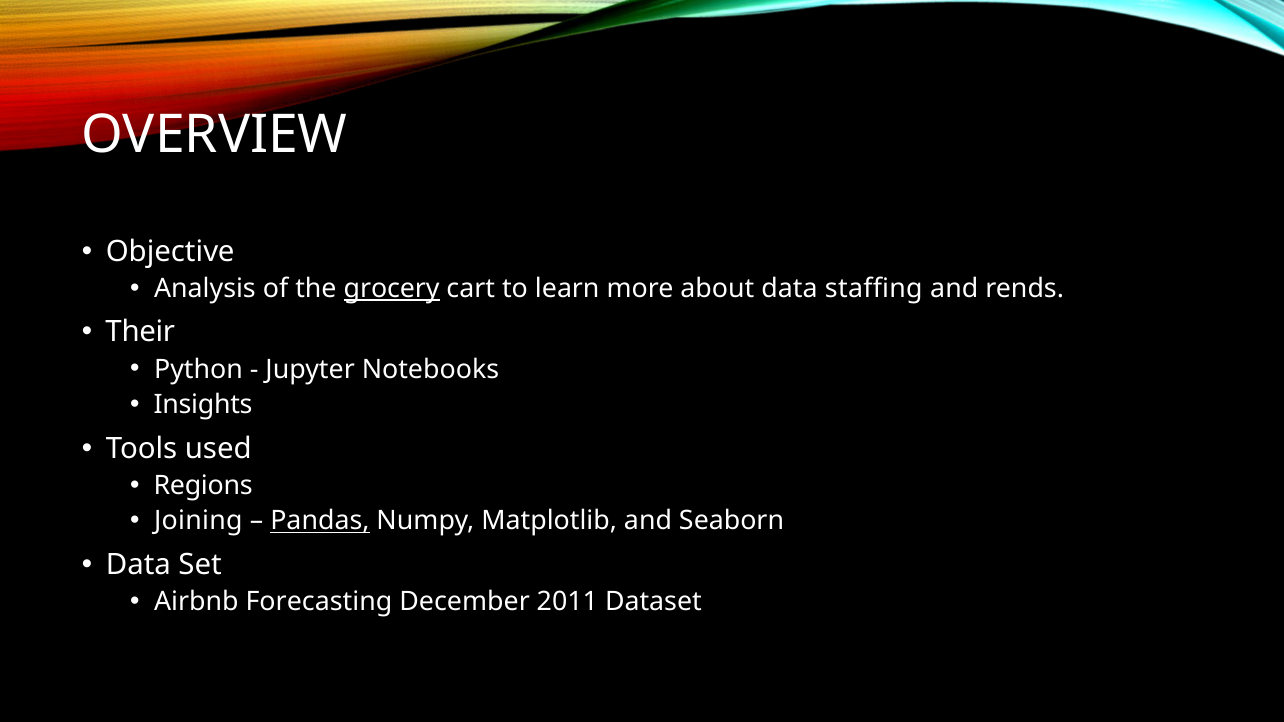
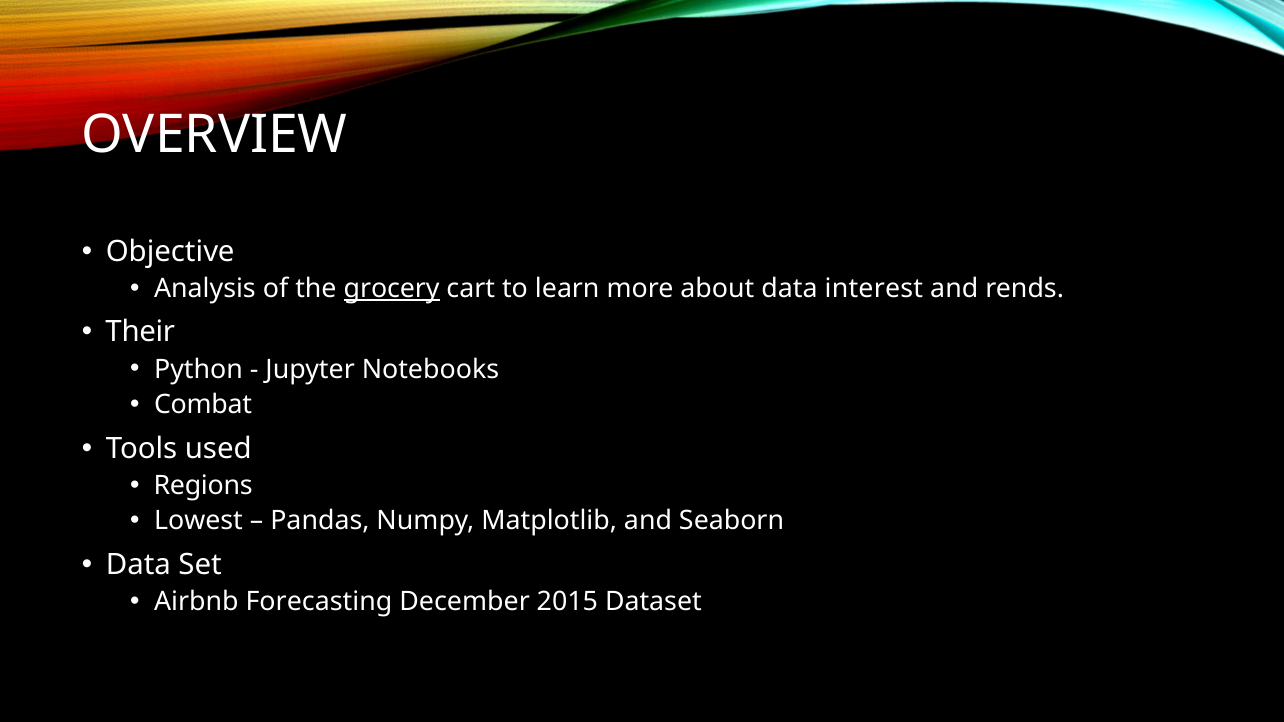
staffing: staffing -> interest (874, 289)
Insights: Insights -> Combat (203, 405)
Joining: Joining -> Lowest (198, 521)
Pandas underline: present -> none (320, 521)
2011: 2011 -> 2015 (567, 602)
